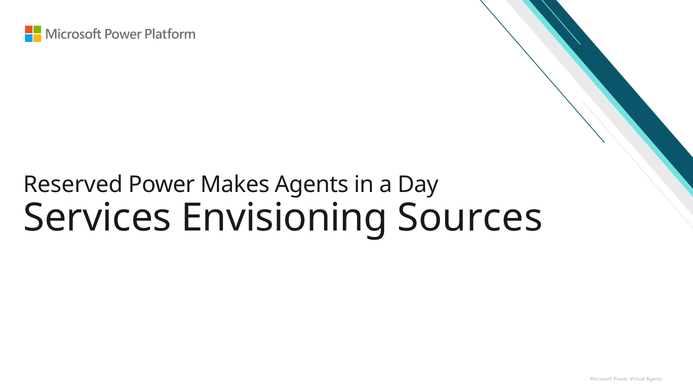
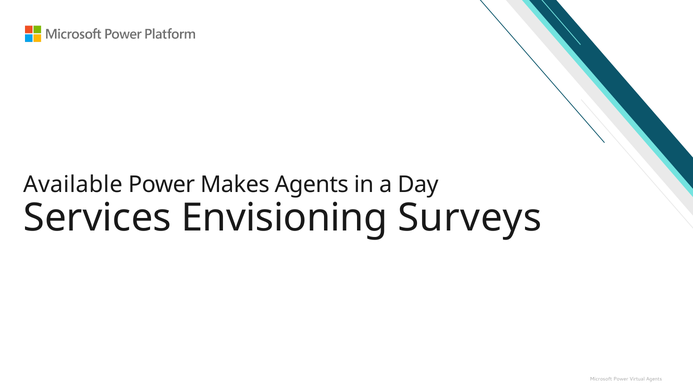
Reserved: Reserved -> Available (73, 185)
Sources: Sources -> Surveys (470, 218)
